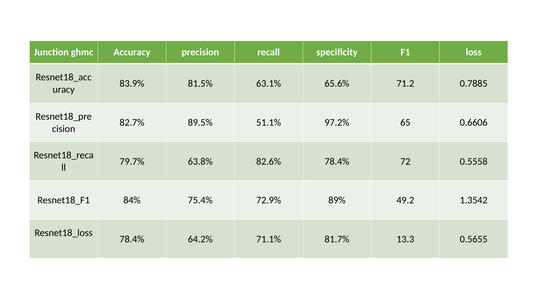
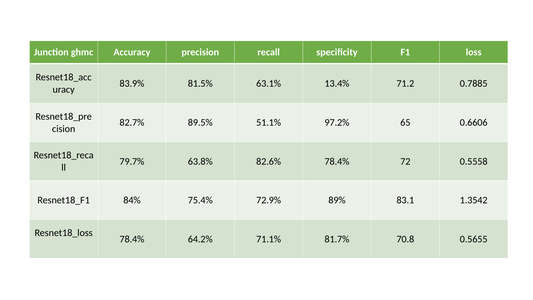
65.6%: 65.6% -> 13.4% (337, 83)
49.2: 49.2 -> 83.1 (405, 200)
13.3: 13.3 -> 70.8 (405, 239)
